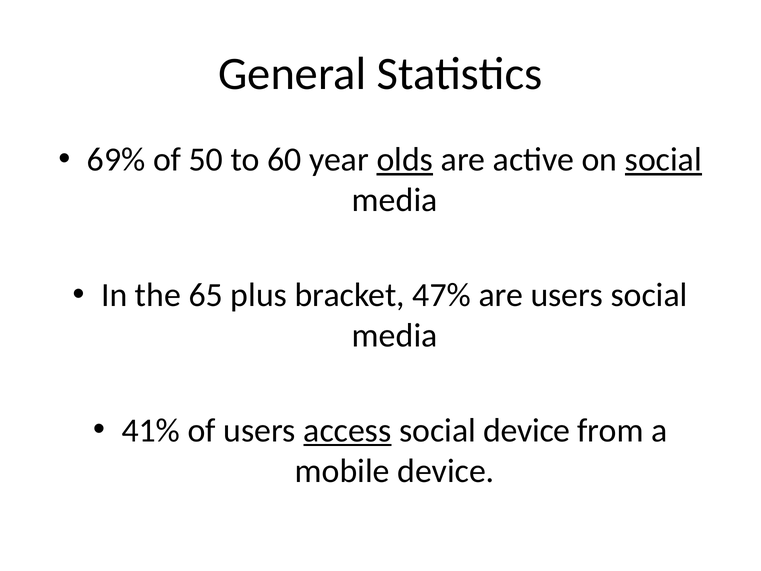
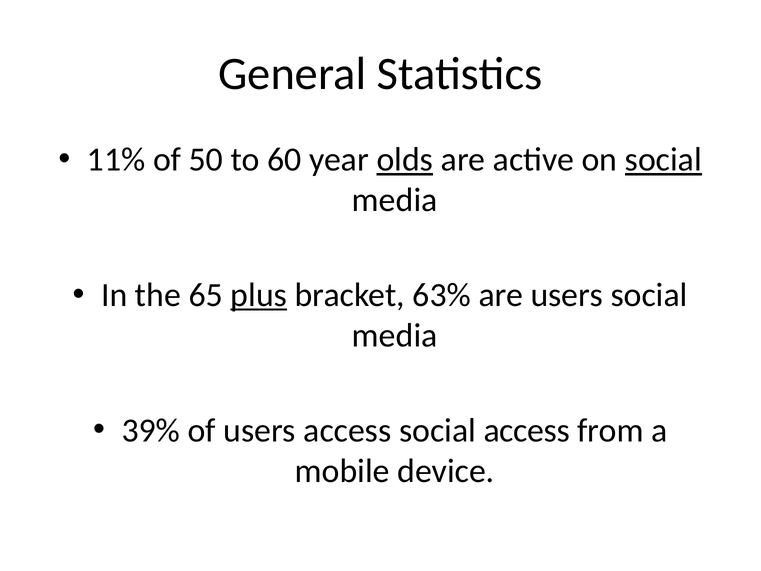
69%: 69% -> 11% (116, 160)
plus underline: none -> present (259, 295)
47%: 47% -> 63% (442, 295)
41%: 41% -> 39% (151, 430)
access underline: present -> none (347, 430)
social device: device -> access (527, 430)
